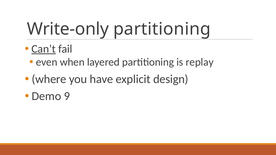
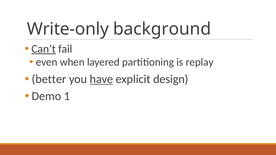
Write-only partitioning: partitioning -> background (162, 29)
where: where -> better (49, 79)
have underline: none -> present (101, 79)
9: 9 -> 1 (67, 96)
